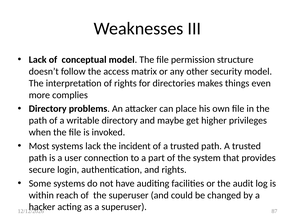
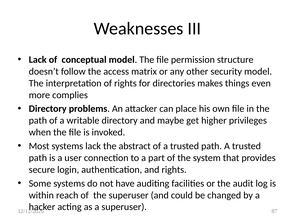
incident: incident -> abstract (135, 146)
